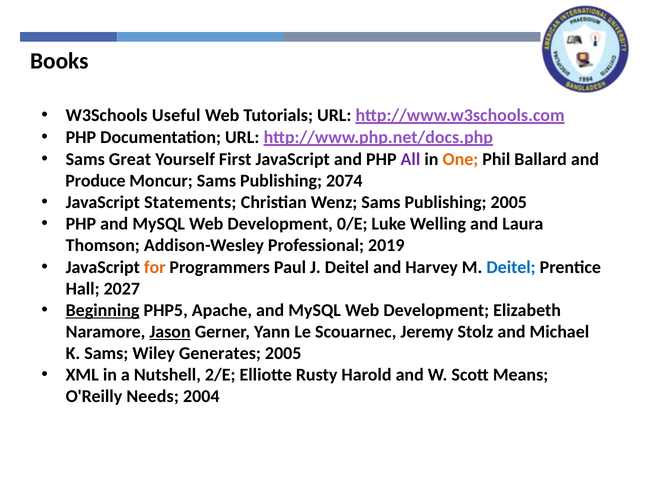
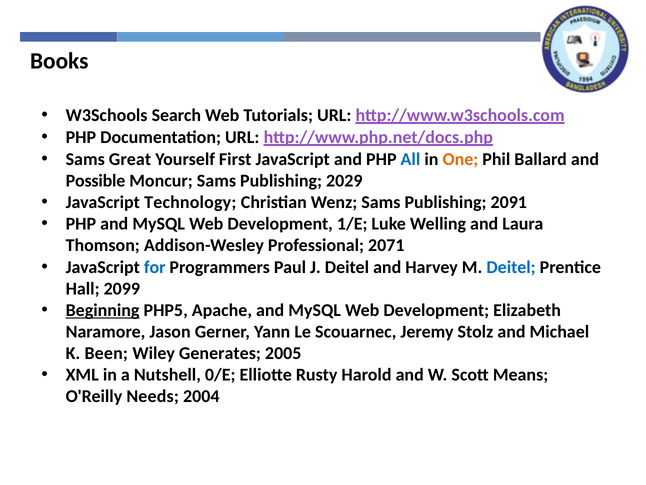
Useful: Useful -> Search (176, 115)
All colour: purple -> blue (410, 159)
Produce: Produce -> Possible (96, 181)
2074: 2074 -> 2029 (344, 181)
Statements: Statements -> Technology (190, 202)
Publishing 2005: 2005 -> 2091 (509, 202)
0/E: 0/E -> 1/E (352, 224)
2019: 2019 -> 2071 (386, 245)
for colour: orange -> blue (155, 267)
2027: 2027 -> 2099 (122, 288)
Jason underline: present -> none (170, 331)
K Sams: Sams -> Been (106, 353)
2/E: 2/E -> 0/E (220, 375)
